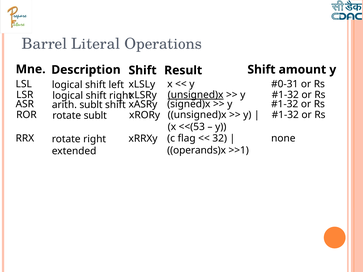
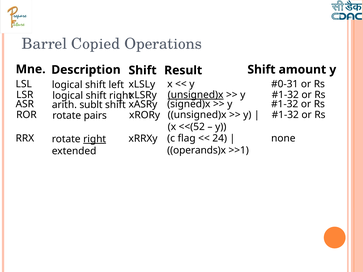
Literal: Literal -> Copied (96, 44)
rotate sublt: sublt -> pairs (95, 116)
<<(53: <<(53 -> <<(52 (192, 127)
right underline: none -> present (95, 139)
32: 32 -> 24 (220, 138)
